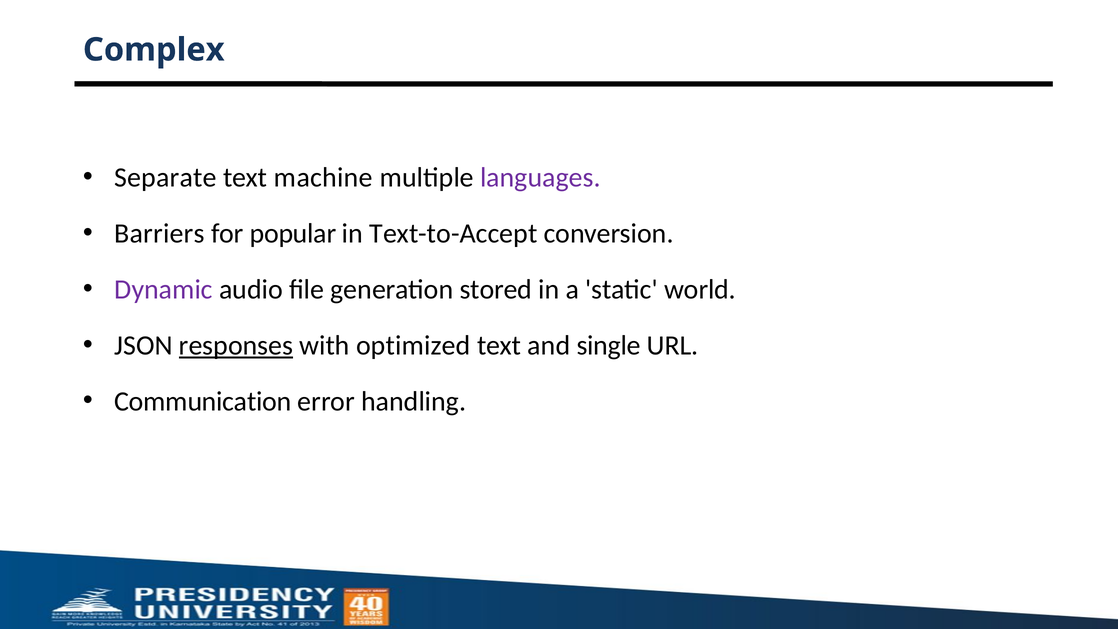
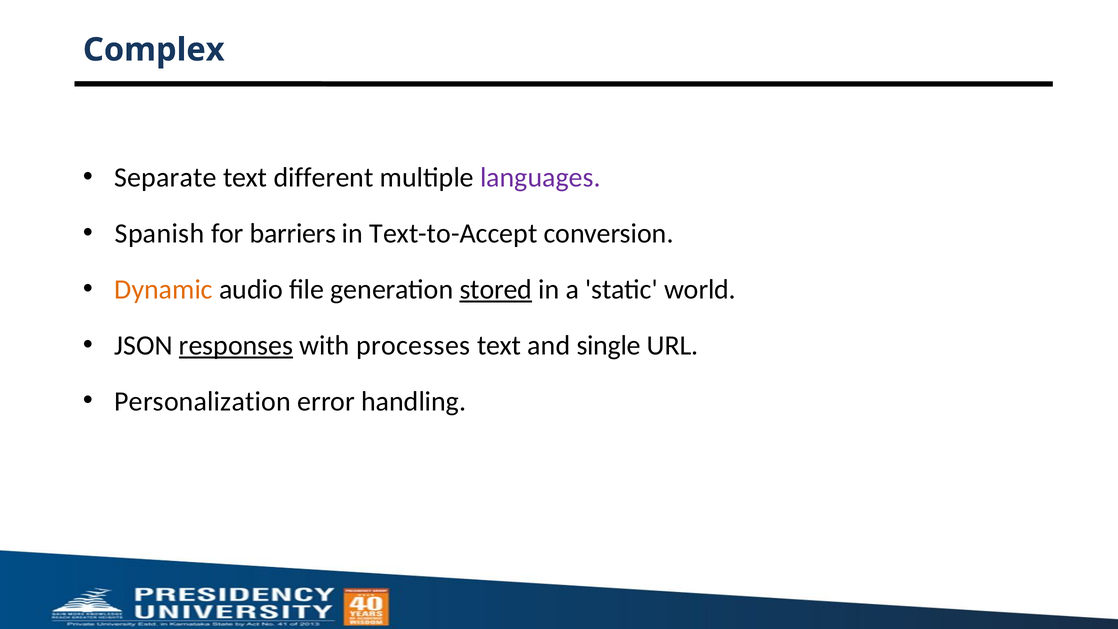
machine: machine -> different (324, 178)
Barriers: Barriers -> Spanish (160, 234)
popular: popular -> barriers (293, 234)
Dynamic colour: purple -> orange (164, 289)
stored underline: none -> present (496, 289)
optimized: optimized -> processes (413, 345)
Communication: Communication -> Personalization (203, 401)
